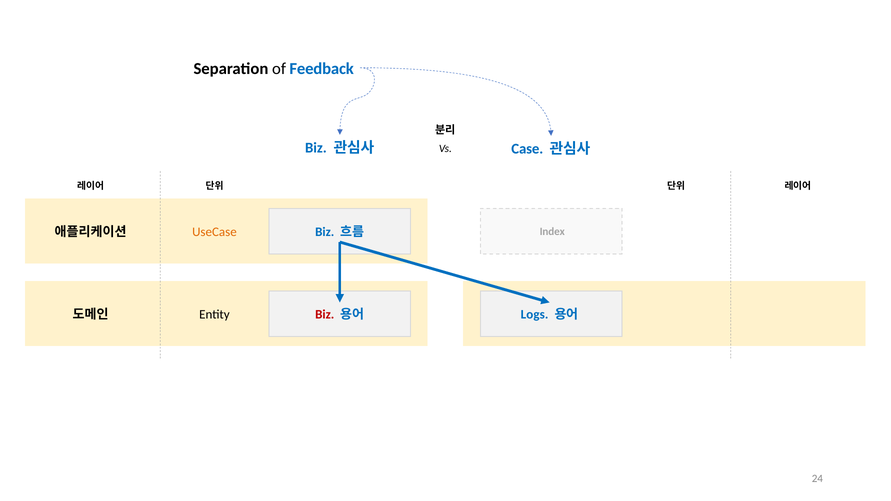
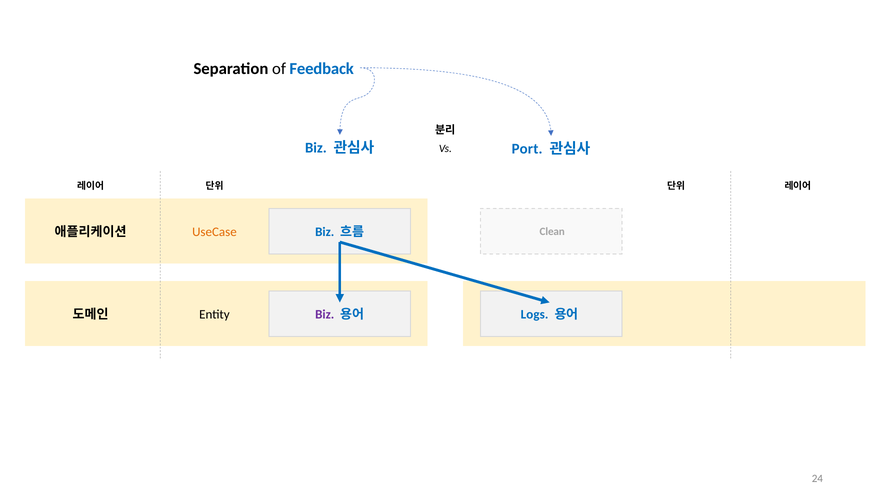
Case: Case -> Port (527, 149)
Index: Index -> Clean (552, 232)
Biz colour: red -> purple (325, 315)
